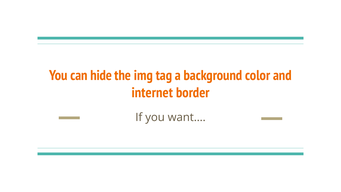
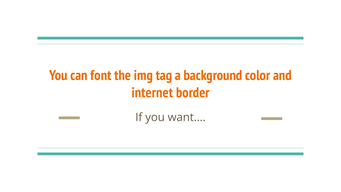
hide: hide -> font (101, 75)
